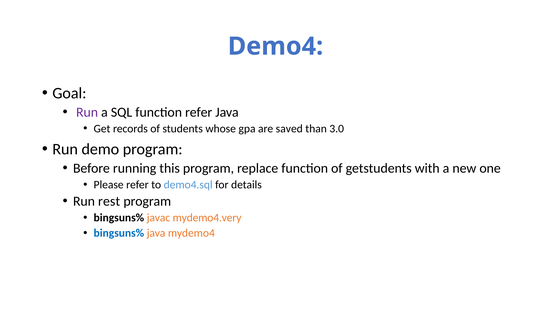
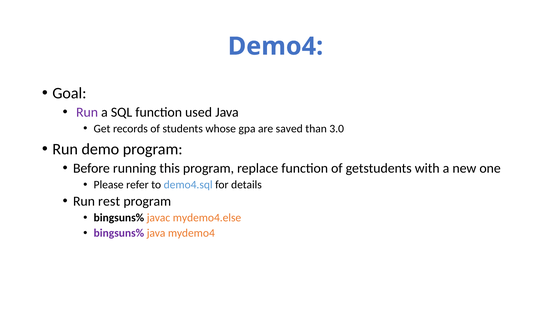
function refer: refer -> used (199, 112)
mydemo4.very: mydemo4.very -> mydemo4.else (207, 218)
bingsuns% colour: blue -> purple (119, 233)
